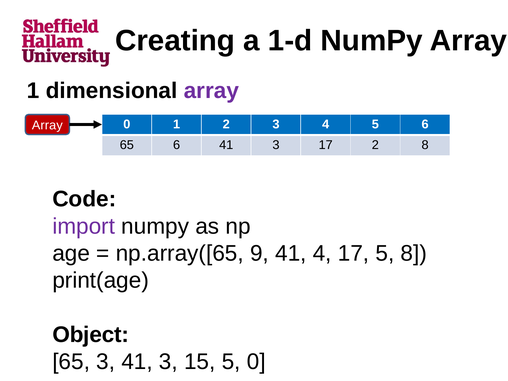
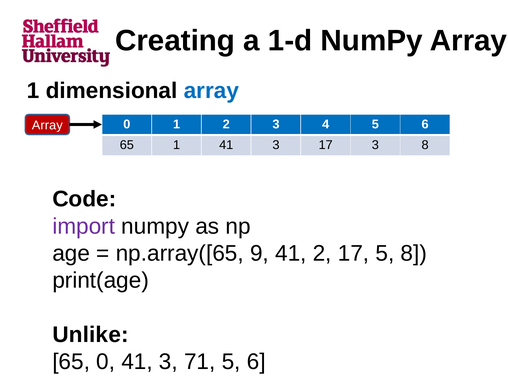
array colour: purple -> blue (211, 91)
65 6: 6 -> 1 (177, 145)
17 2: 2 -> 3 (375, 145)
41 4: 4 -> 2 (322, 253)
Object: Object -> Unlike (90, 335)
65 3: 3 -> 0 (106, 362)
15: 15 -> 71 (200, 362)
0: 0 -> 6 (256, 362)
